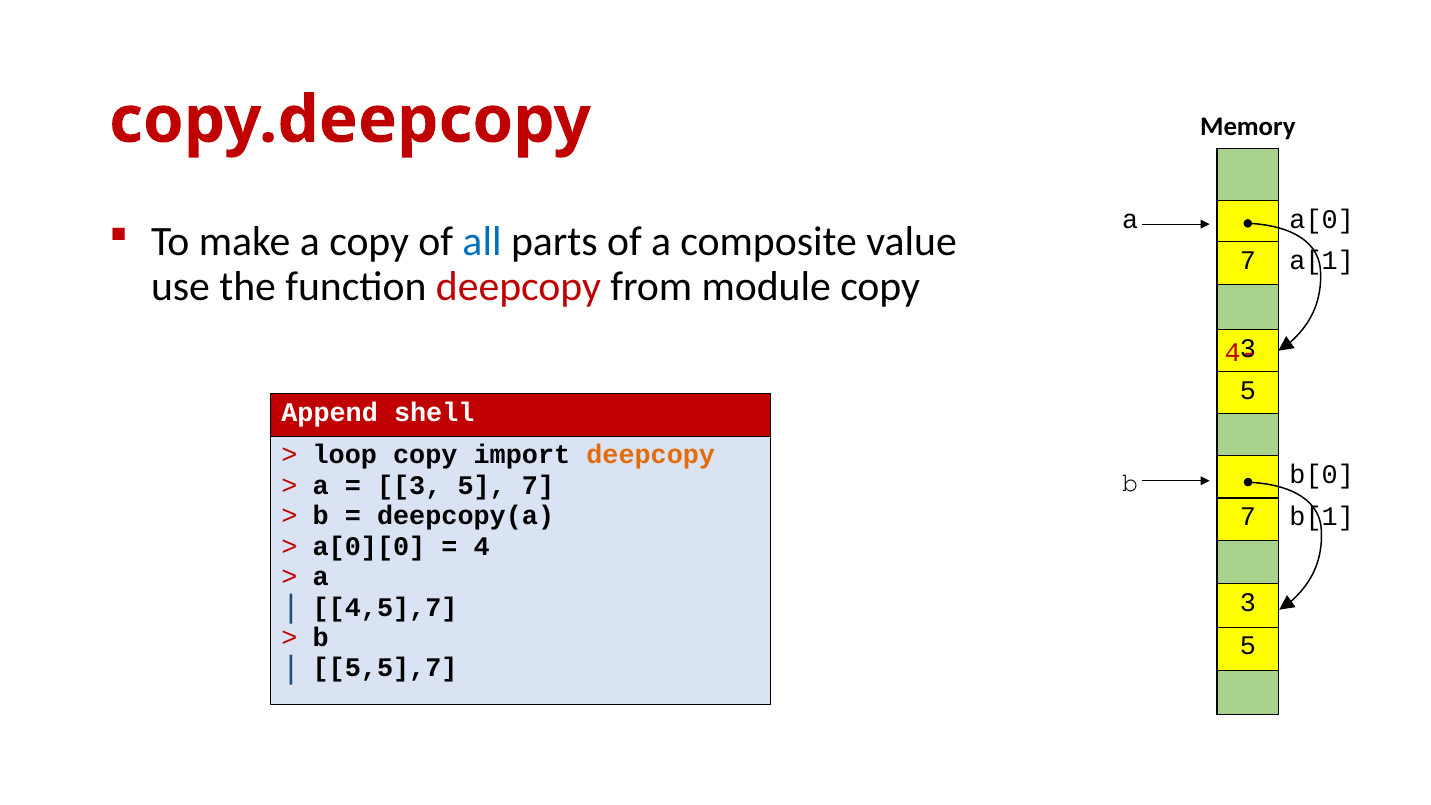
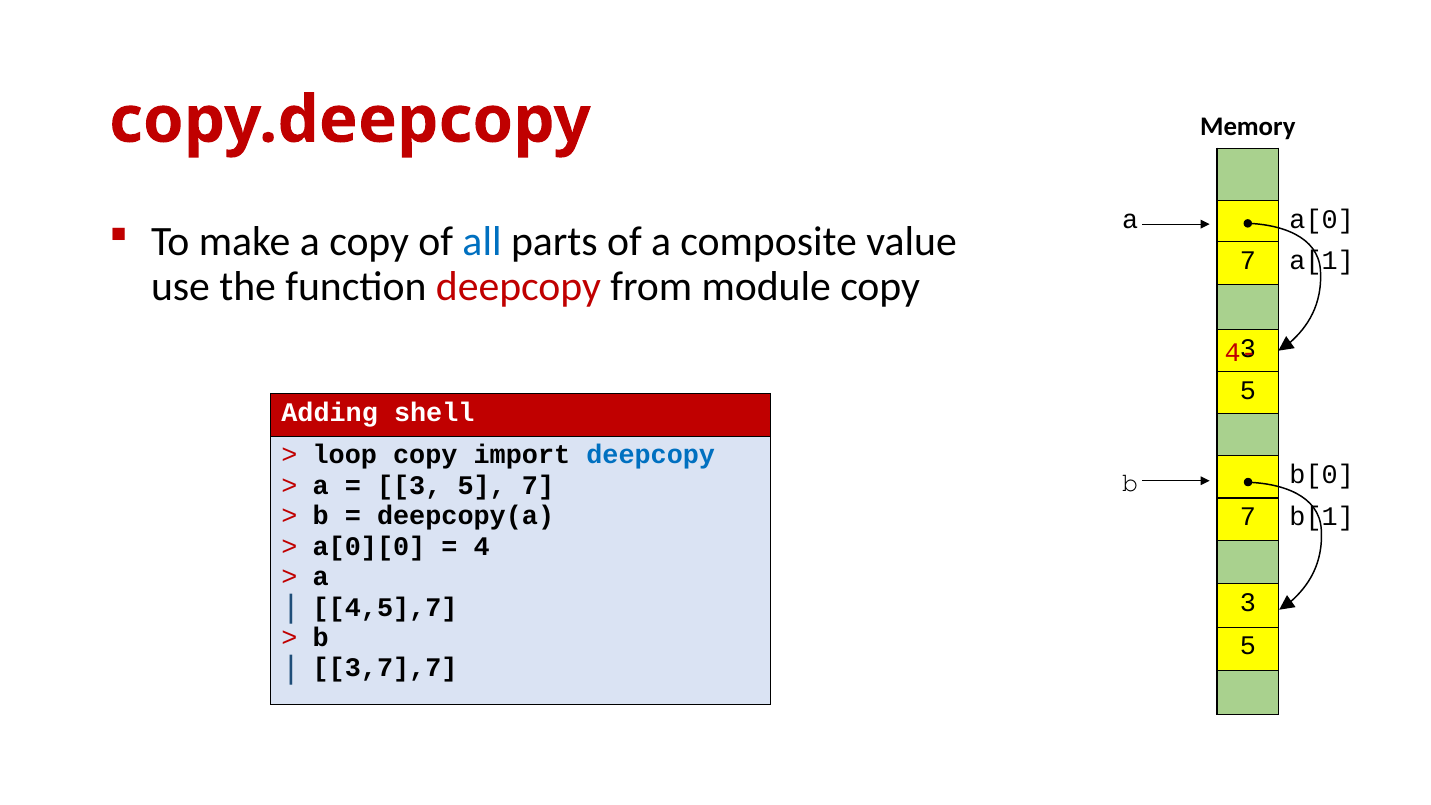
Append: Append -> Adding (330, 413)
deepcopy colour: orange -> blue (651, 455)
5,5],7: 5,5],7 -> 3,7],7 (385, 668)
